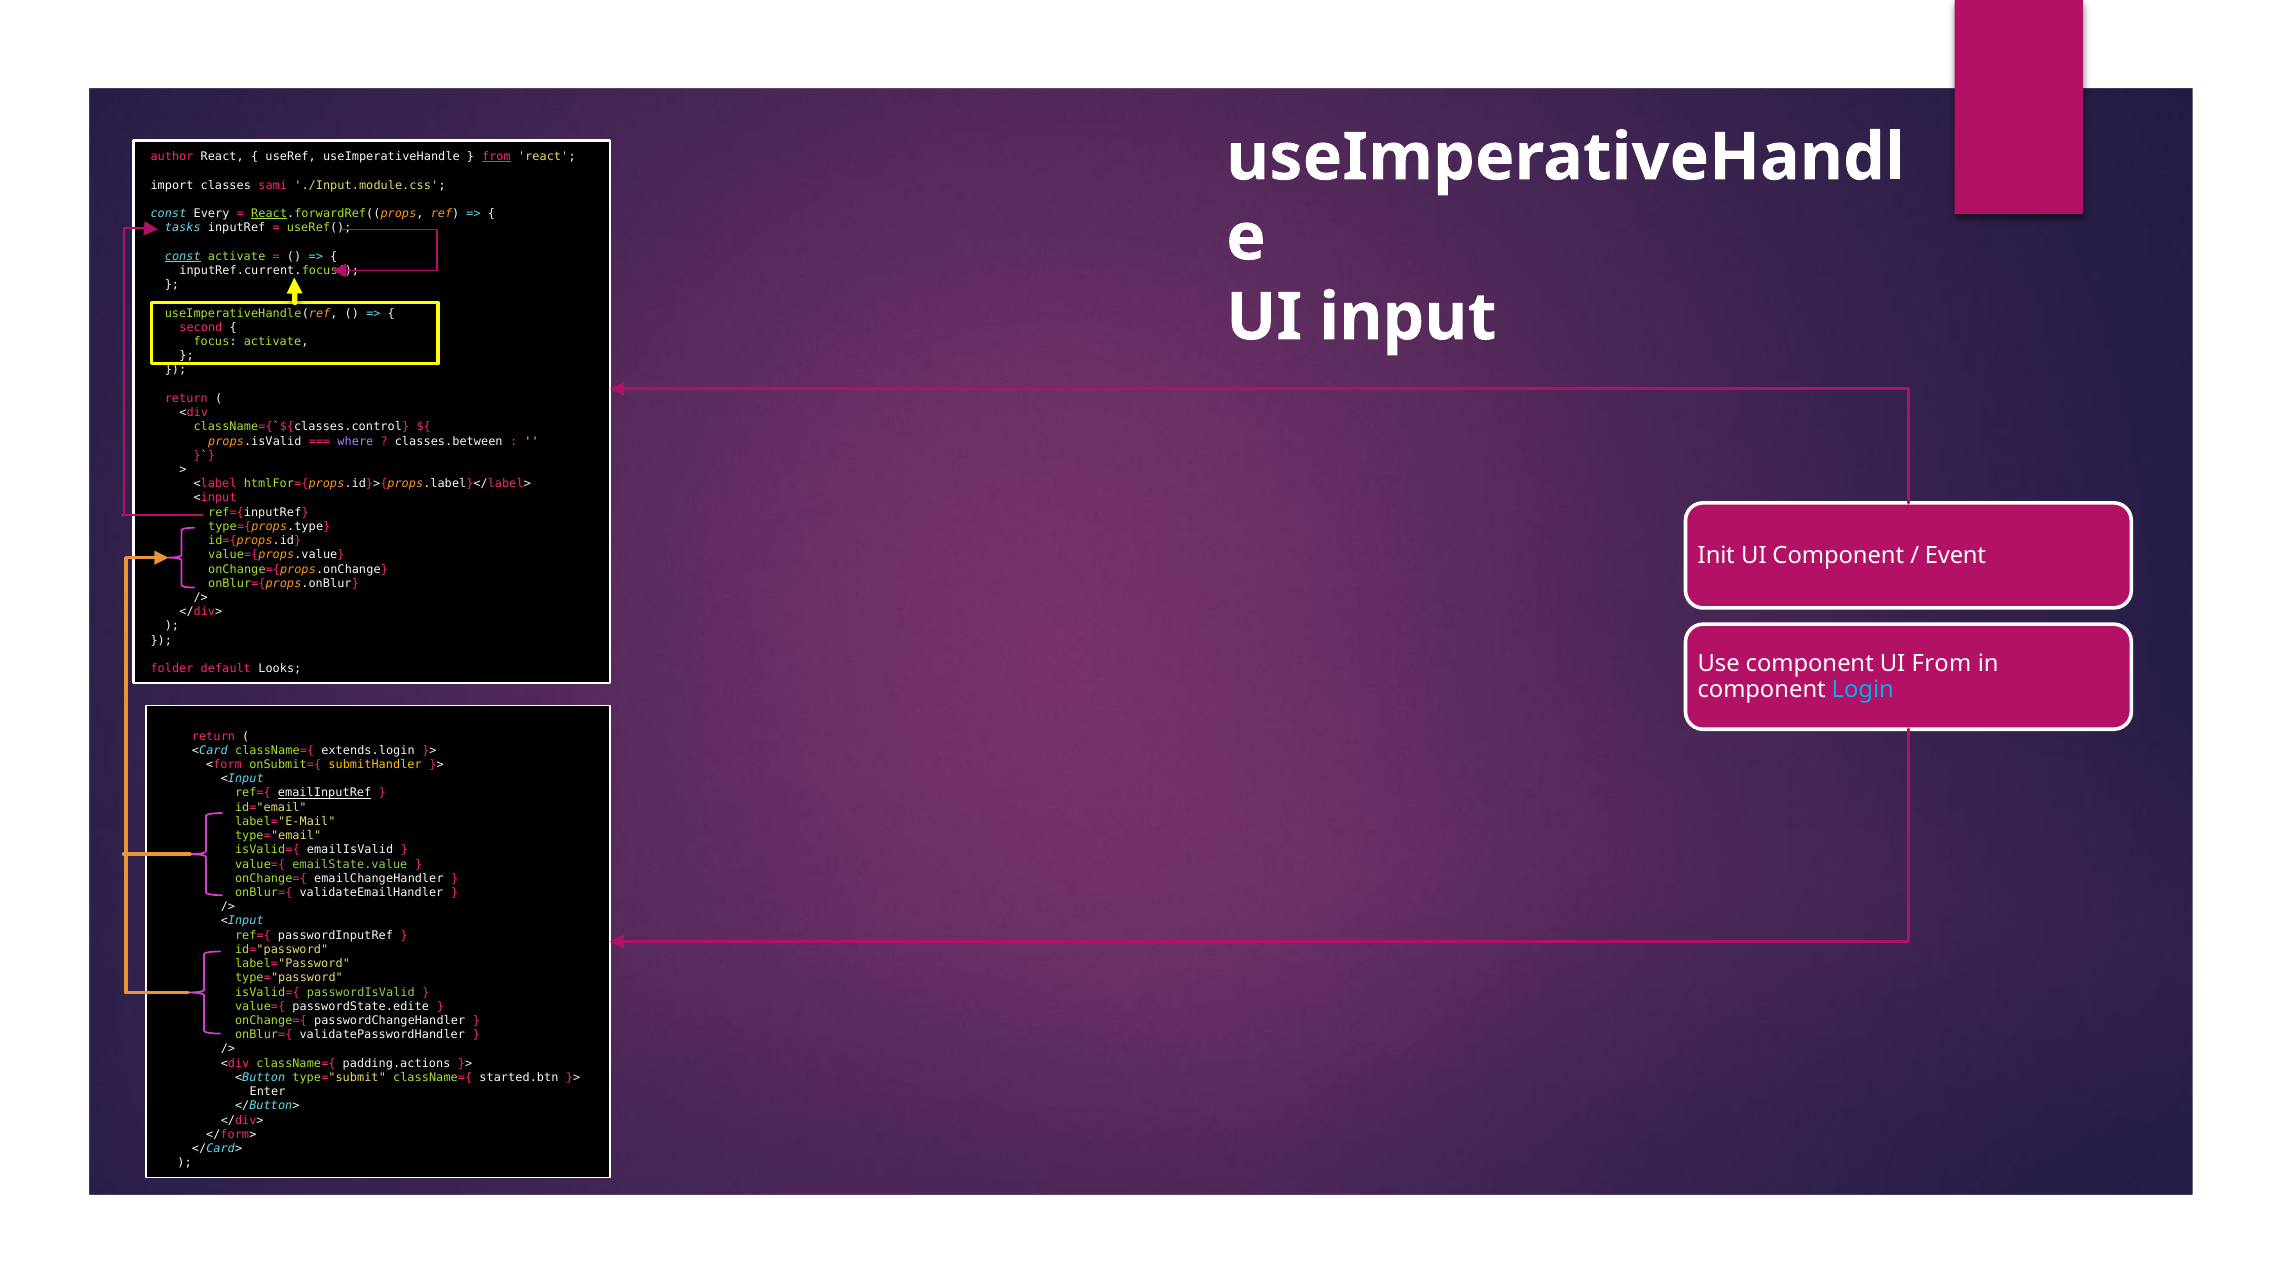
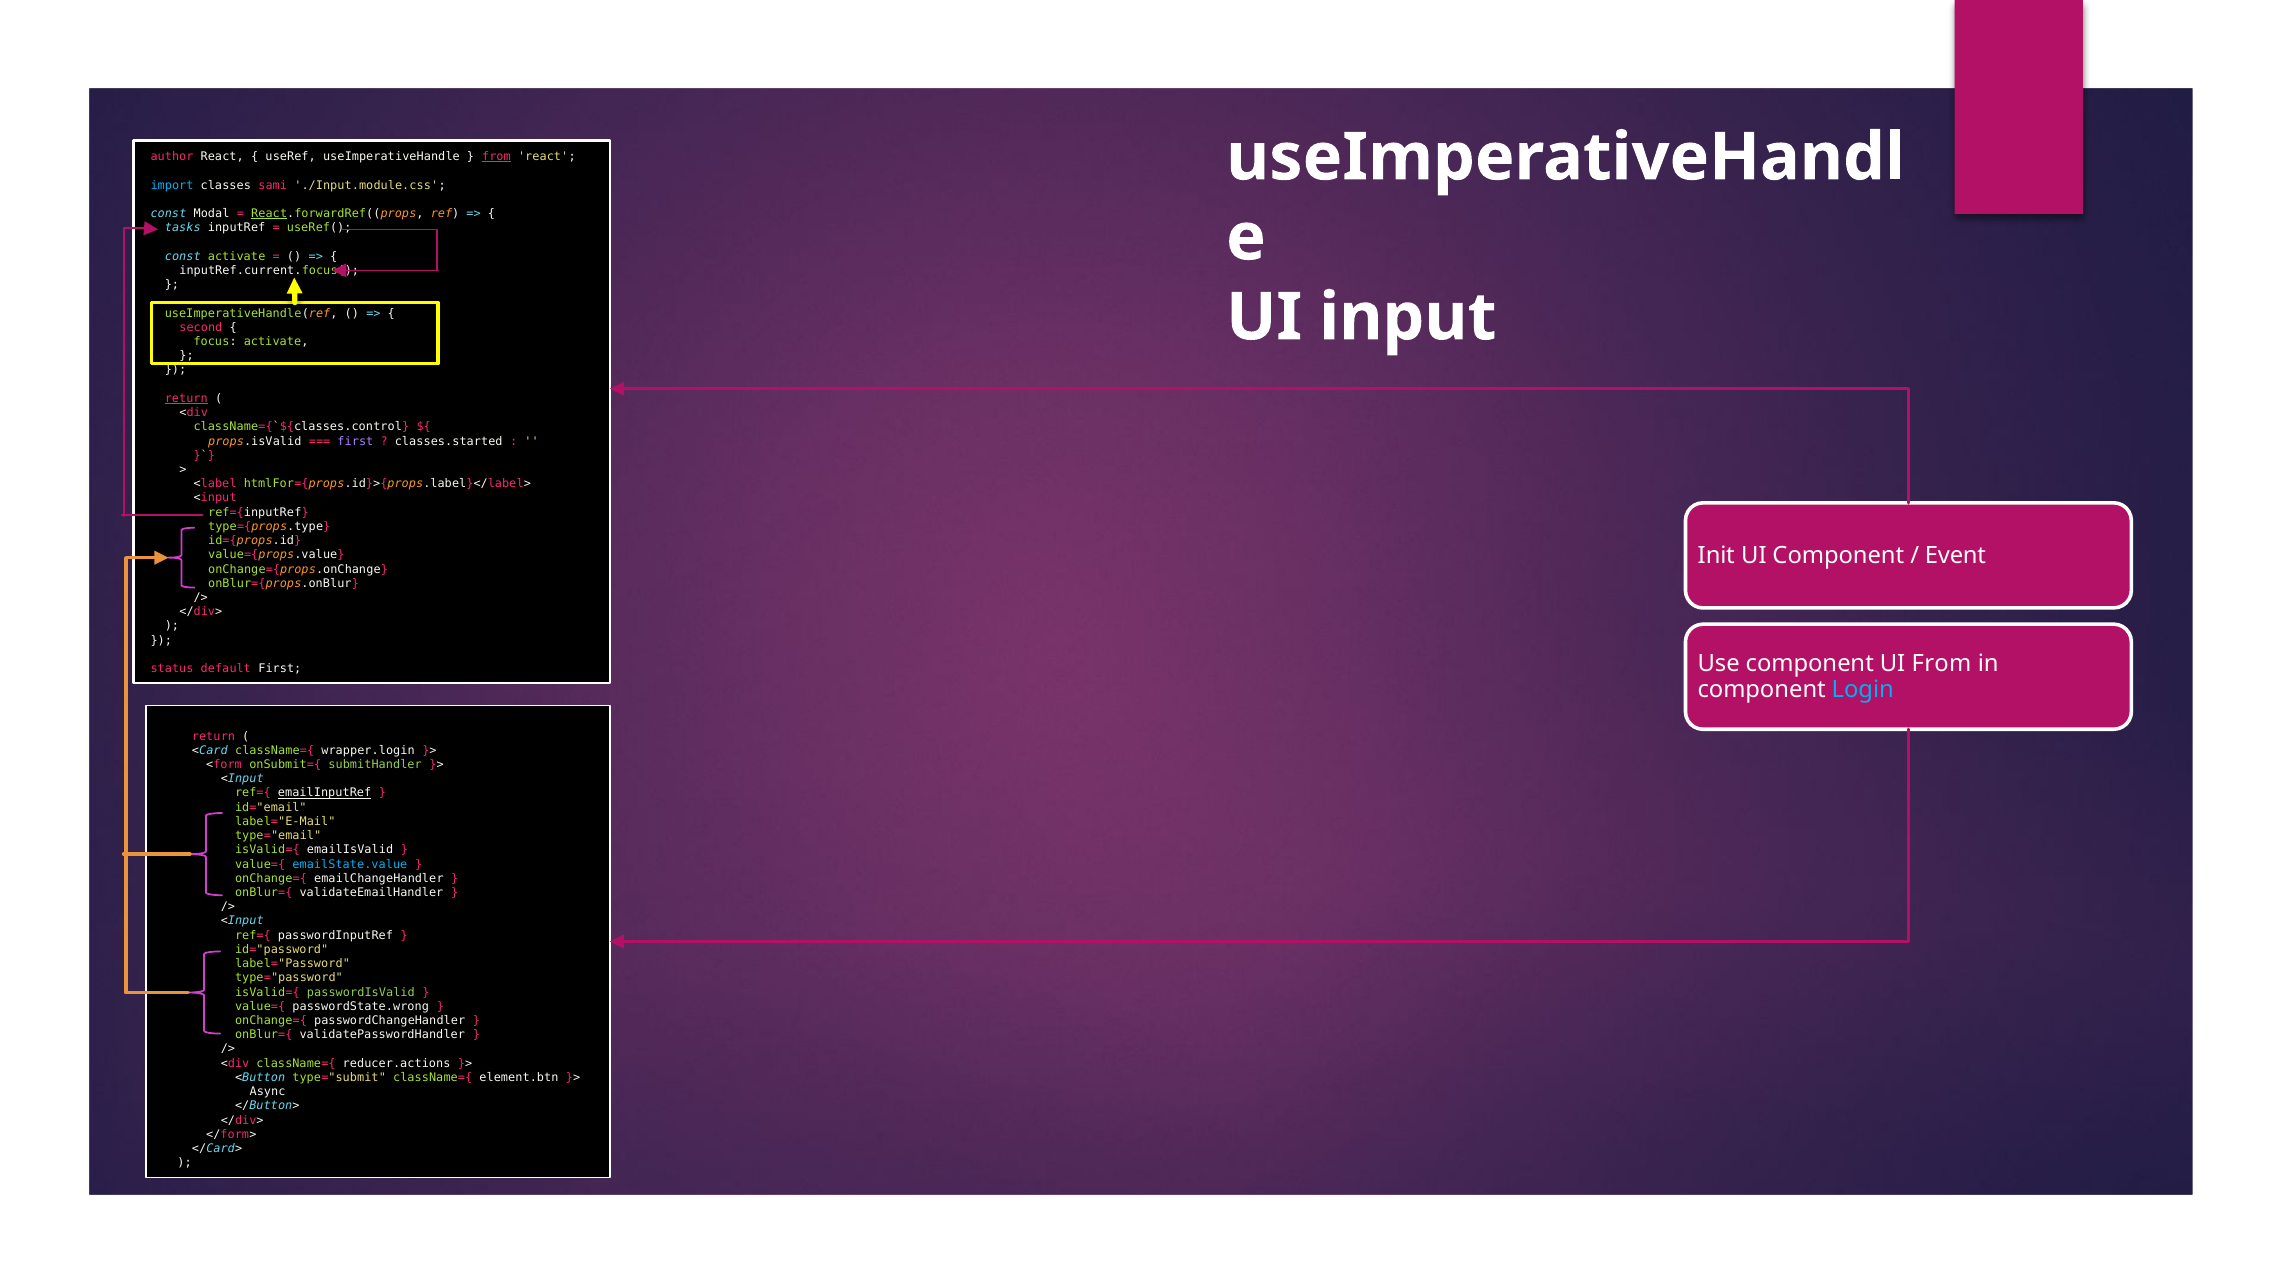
import colour: white -> light blue (172, 185)
Every: Every -> Modal (212, 214)
const underline: present -> none (183, 256)
return underline: none -> present (186, 399)
where: where -> first (355, 441)
classes.between: classes.between -> classes.started (449, 441)
folder: folder -> status (172, 669)
default Looks: Looks -> First (280, 669)
extends.login: extends.login -> wrapper.login (368, 750)
submitHandler colour: yellow -> light green (375, 765)
emailState.value colour: light green -> light blue (350, 864)
passwordState.edite: passwordState.edite -> passwordState.wrong (361, 1007)
padding.actions: padding.actions -> reducer.actions (397, 1063)
started.btn: started.btn -> element.btn (519, 1078)
Enter: Enter -> Async (268, 1092)
